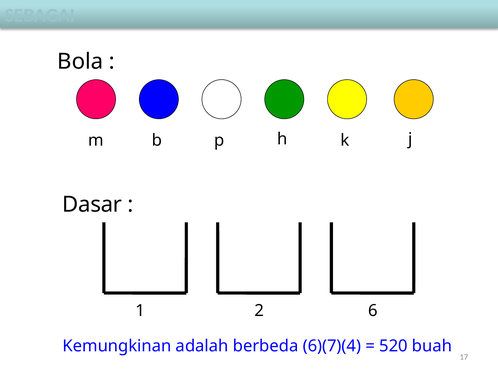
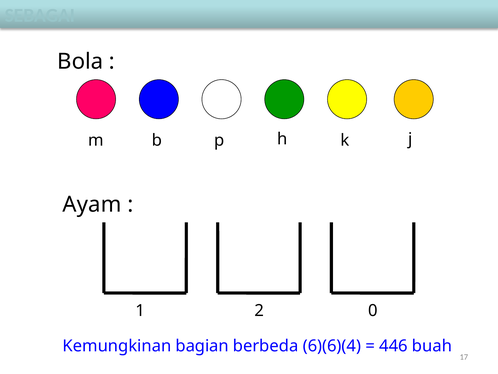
Dasar: Dasar -> Ayam (92, 204)
6: 6 -> 0 (373, 310)
adalah: adalah -> bagian (202, 345)
6)(7)(4: 6)(7)(4 -> 6)(6)(4 (332, 345)
520: 520 -> 446 (393, 345)
